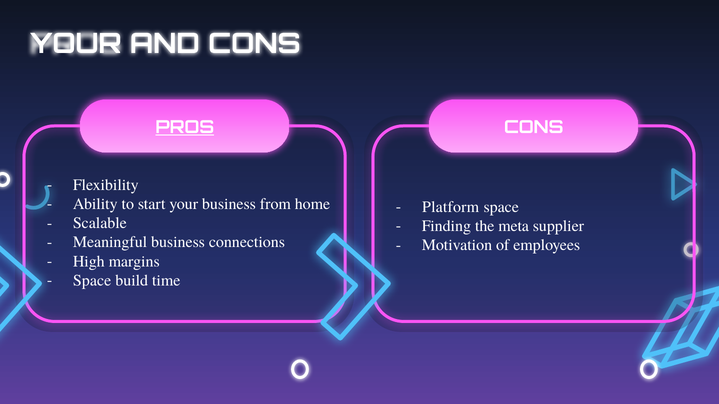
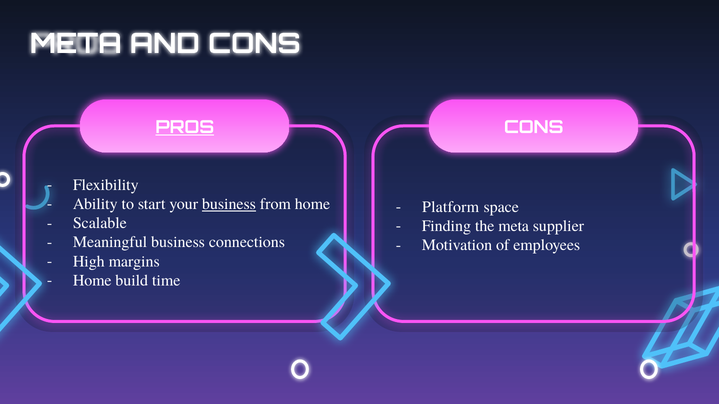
YOUR: YOUR -> META (76, 44)
business underline: none -> present (229, 204)
Space: Space -> Home (92, 281)
